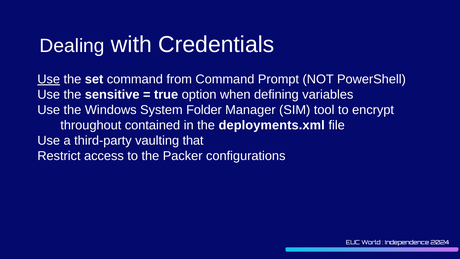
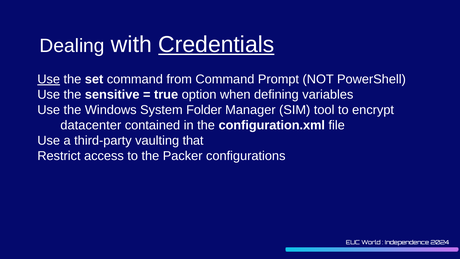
Credentials underline: none -> present (216, 44)
throughout: throughout -> datacenter (91, 125)
deployments.xml: deployments.xml -> configuration.xml (272, 125)
